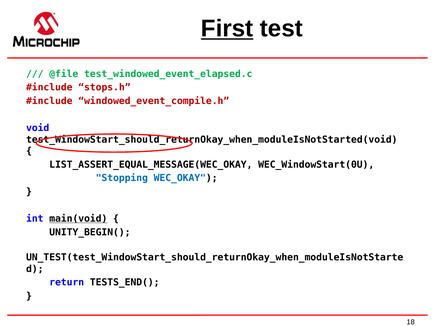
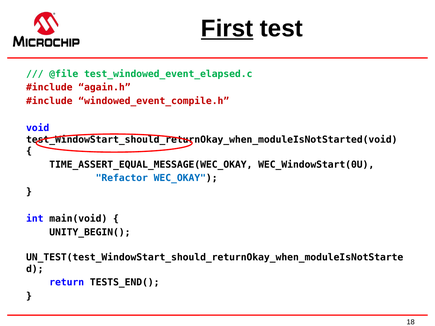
stops.h: stops.h -> again.h (104, 87)
LIST_ASSERT_EQUAL_MESSAGE(WEC_OKAY: LIST_ASSERT_EQUAL_MESSAGE(WEC_OKAY -> TIME_ASSERT_EQUAL_MESSAGE(WEC_OKAY (151, 165)
Stopping: Stopping -> Refactor (122, 178)
main(void underline: present -> none (78, 219)
